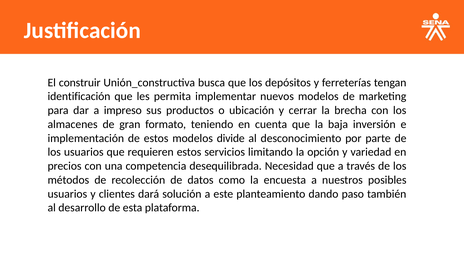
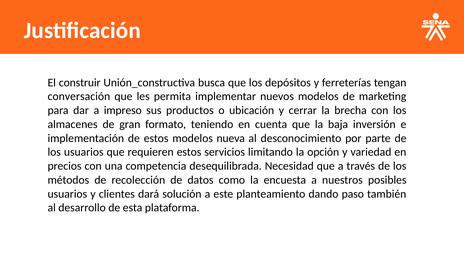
identificación: identificación -> conversación (79, 96)
divide: divide -> nueva (231, 138)
